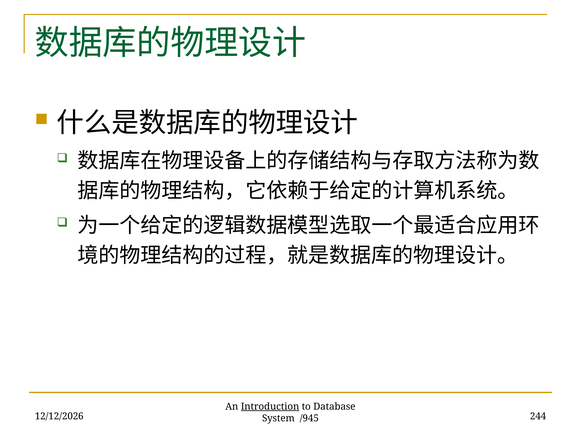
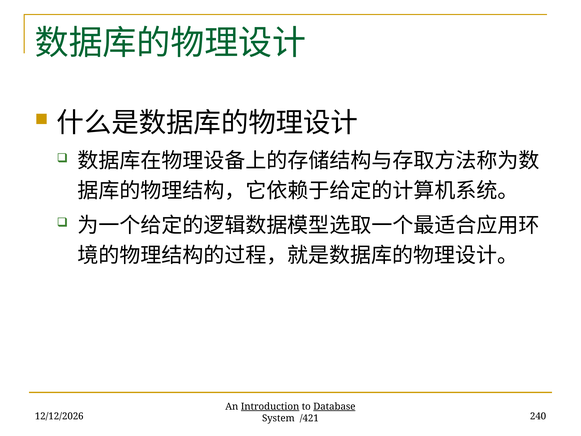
Database underline: none -> present (334, 406)
244: 244 -> 240 (538, 416)
/945: /945 -> /421 (309, 418)
